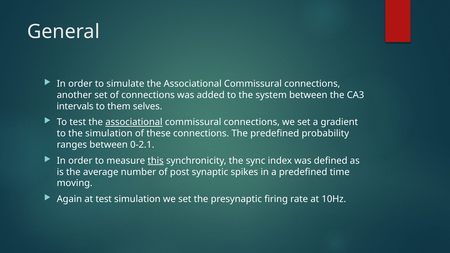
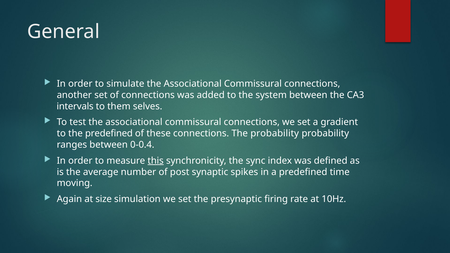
associational underline: present -> none (134, 122)
the simulation: simulation -> predefined (109, 134)
The predefined: predefined -> probability (275, 134)
0-2.1: 0-2.1 -> 0-0.4 (142, 145)
at test: test -> size (104, 199)
